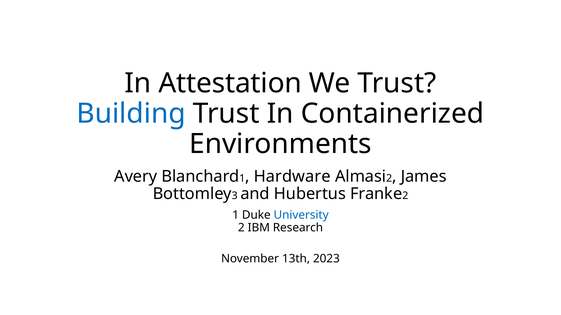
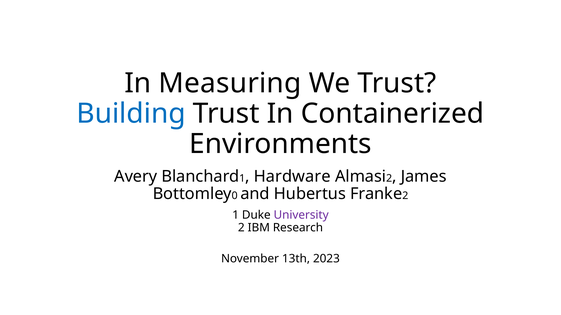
Attestation: Attestation -> Measuring (230, 83)
3: 3 -> 0 (235, 196)
University colour: blue -> purple (301, 215)
